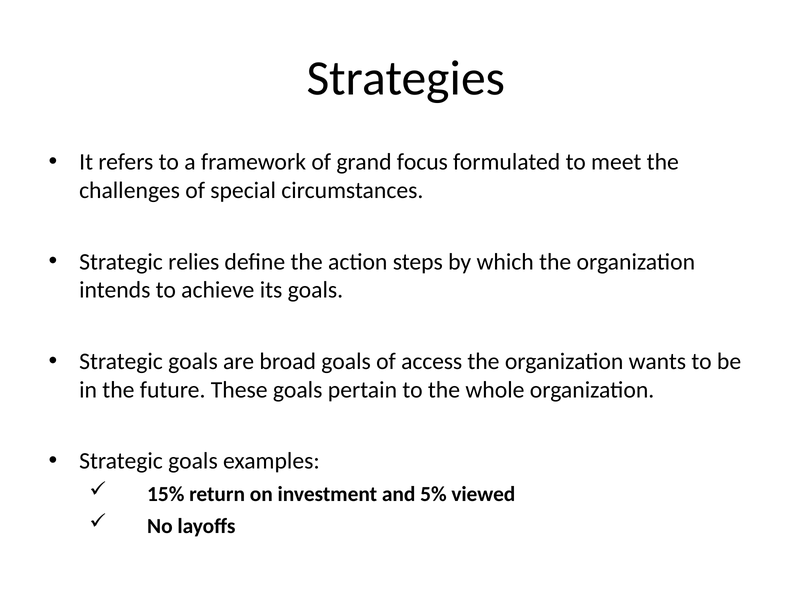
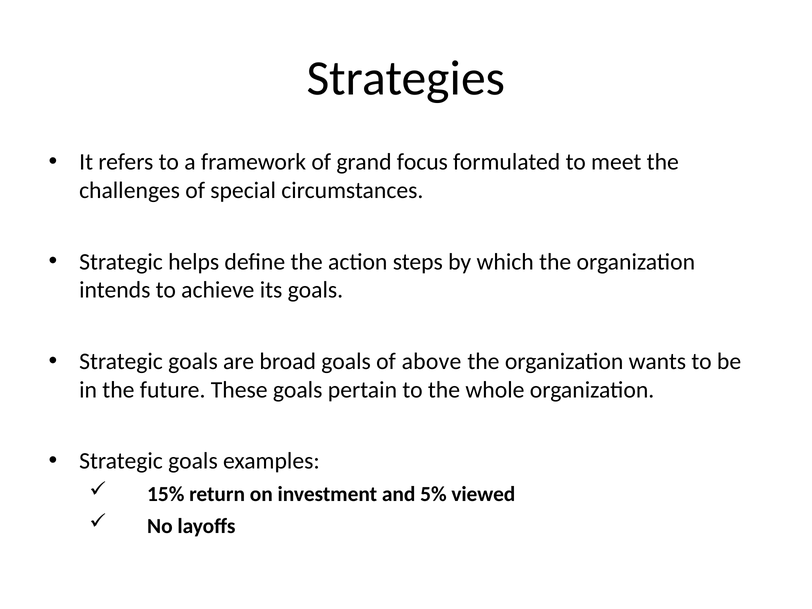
relies: relies -> helps (194, 262)
access: access -> above (432, 361)
